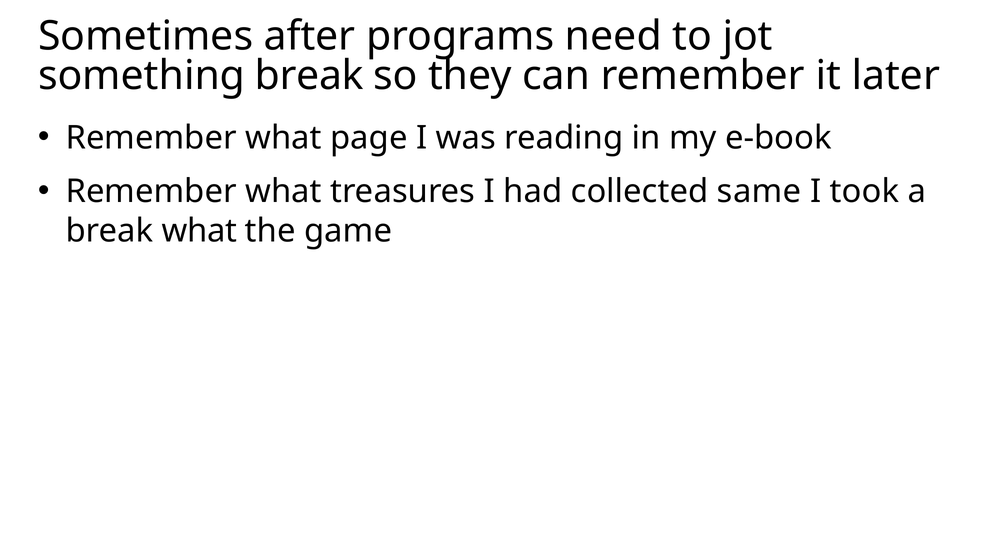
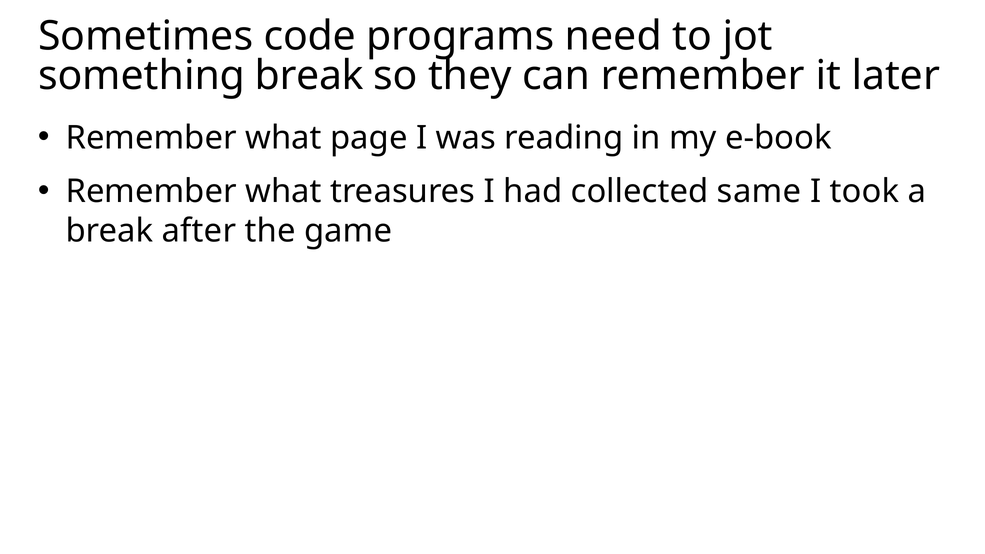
after: after -> code (310, 36)
break what: what -> after (199, 231)
